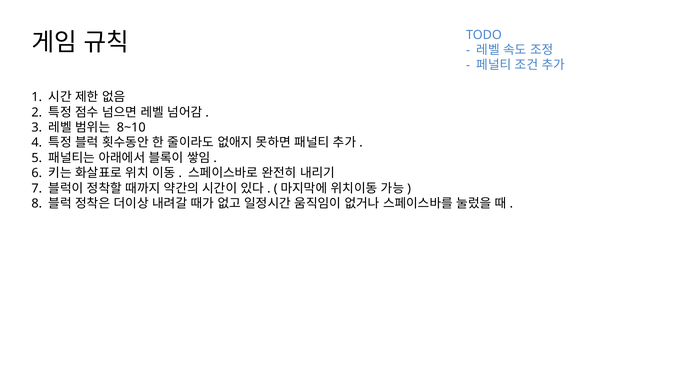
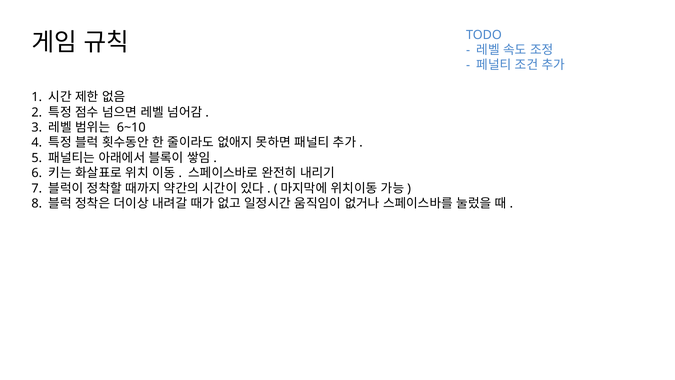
8~10: 8~10 -> 6~10 (131, 128)
